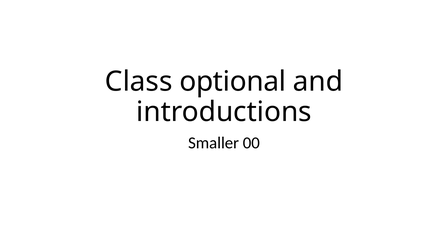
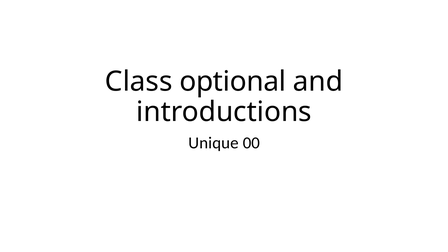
Smaller: Smaller -> Unique (213, 143)
